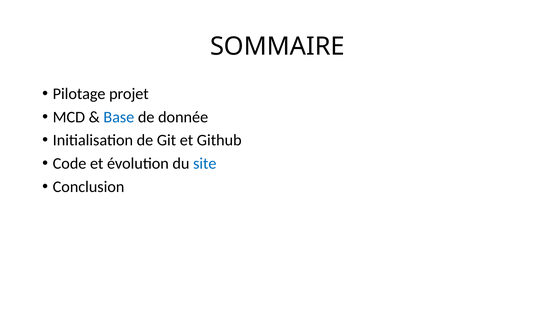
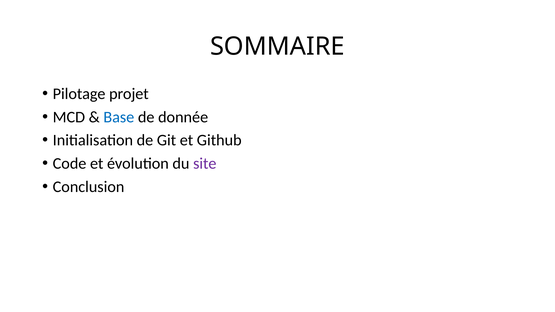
site colour: blue -> purple (205, 164)
